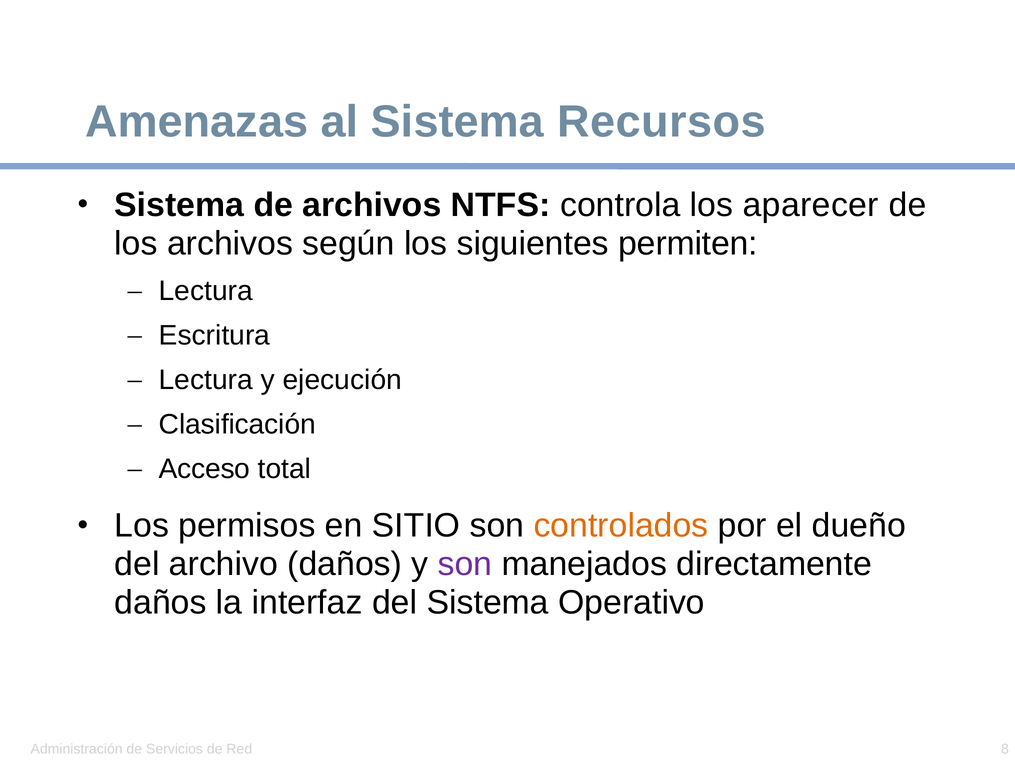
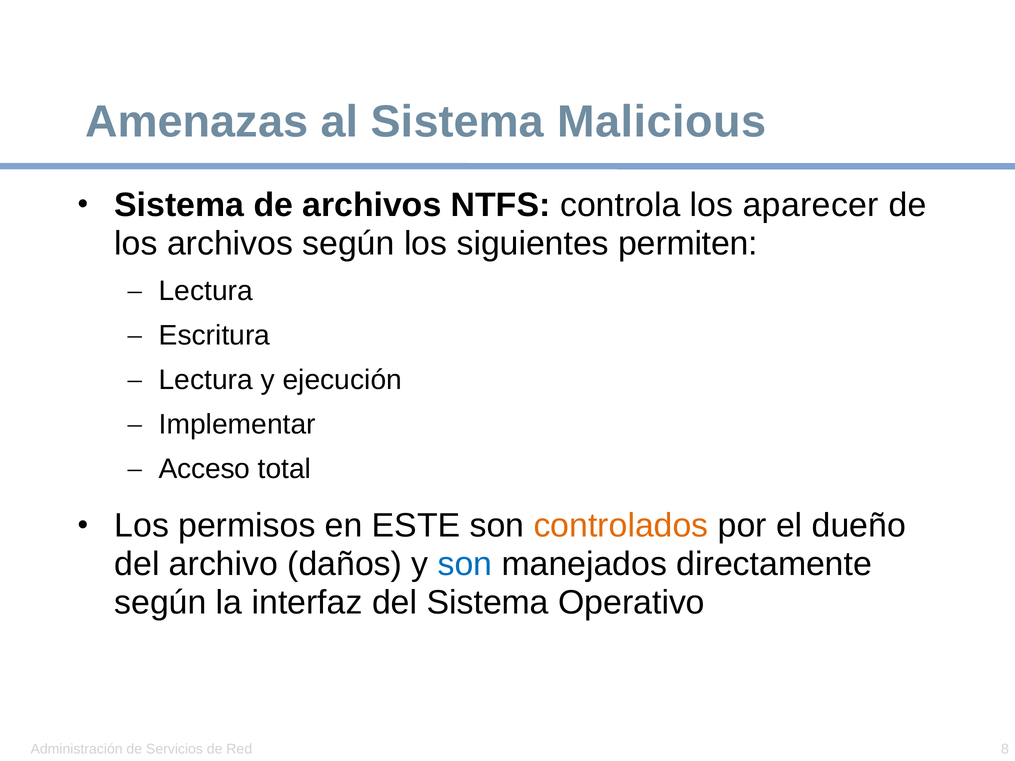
Recursos: Recursos -> Malicious (662, 122)
Clasificación: Clasificación -> Implementar (237, 425)
SITIO: SITIO -> ESTE (416, 526)
son colour: purple -> blue (465, 564)
daños: daños -> según (161, 603)
